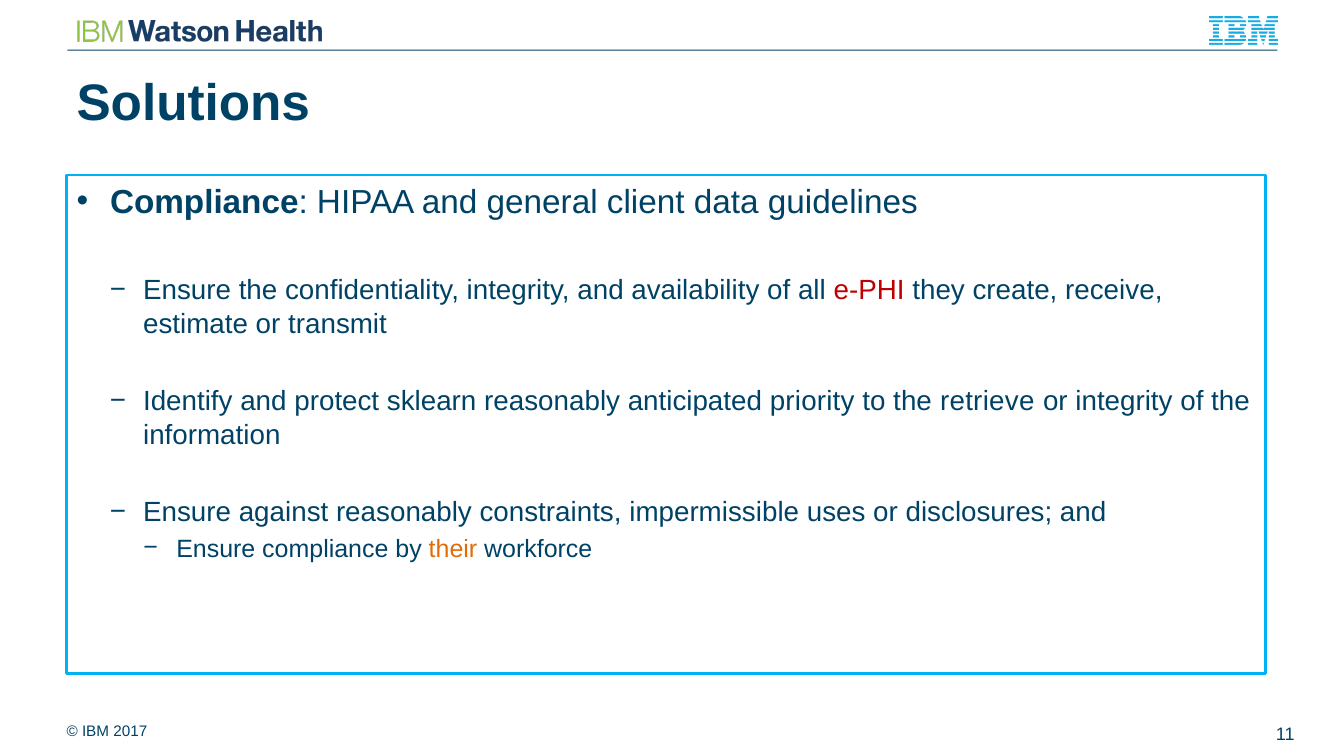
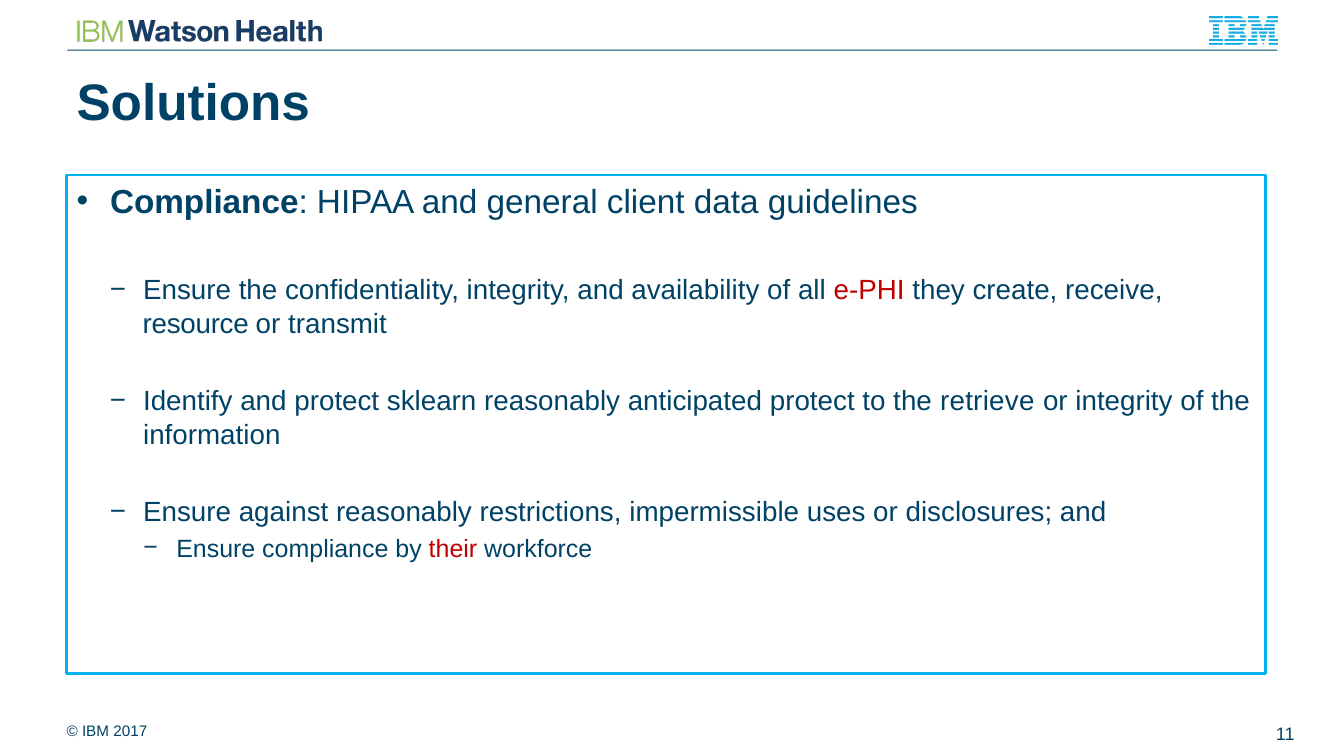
estimate: estimate -> resource (196, 324)
anticipated priority: priority -> protect (812, 402)
constraints: constraints -> restrictions (551, 513)
their colour: orange -> red (453, 549)
